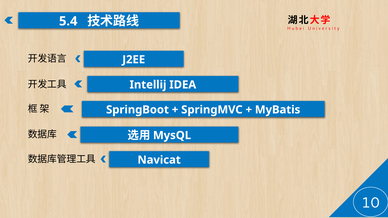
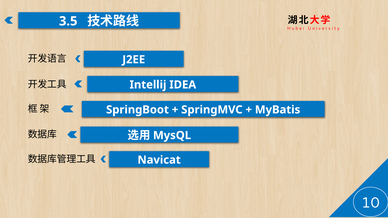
5.4: 5.4 -> 3.5 (68, 21)
